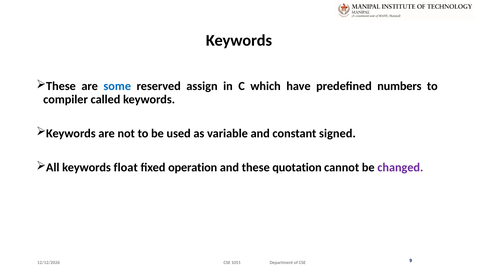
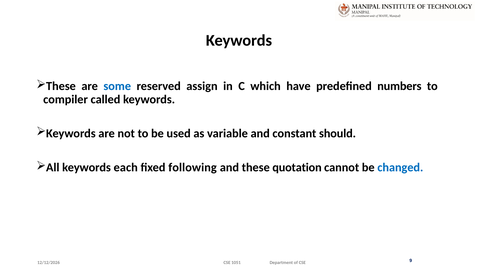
signed: signed -> should (338, 133)
float: float -> each (126, 167)
operation: operation -> following (193, 167)
changed colour: purple -> blue (400, 167)
